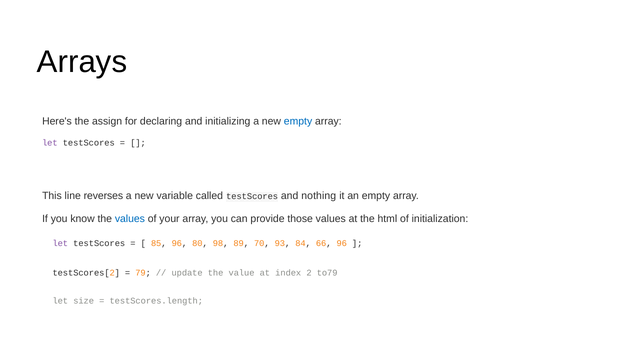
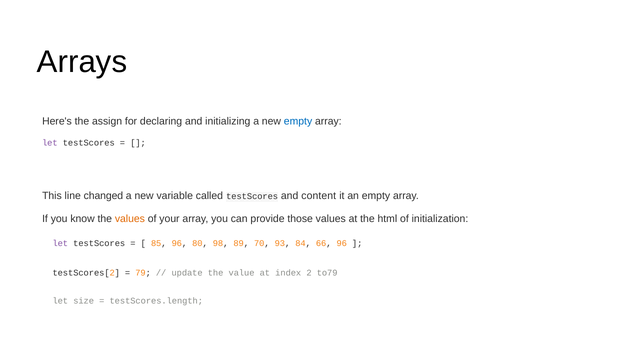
reverses: reverses -> changed (103, 196)
nothing: nothing -> content (319, 196)
values colour: blue -> orange (130, 219)
